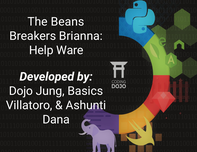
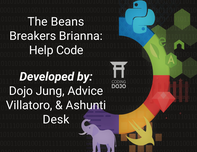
Ware: Ware -> Code (70, 50)
Basics: Basics -> Advice (85, 91)
Dana: Dana -> Desk (56, 120)
